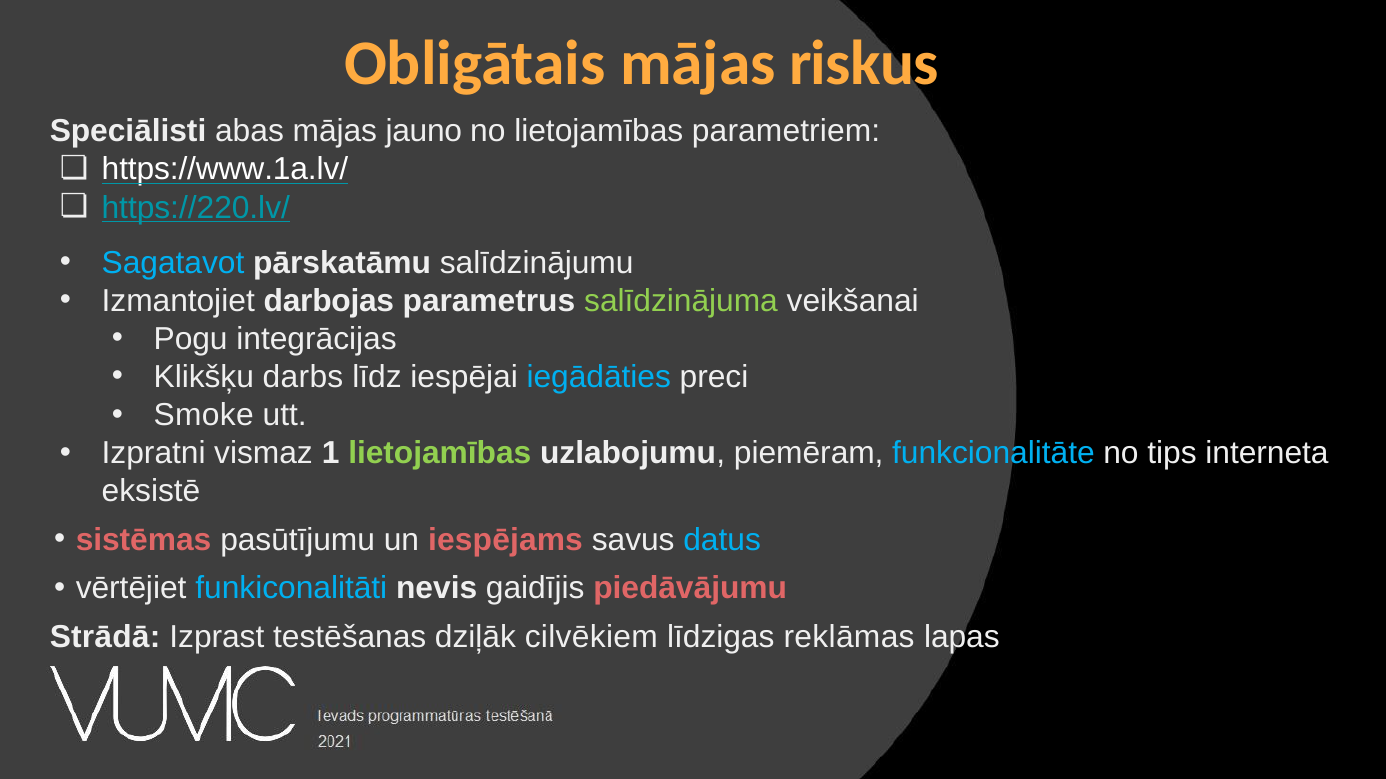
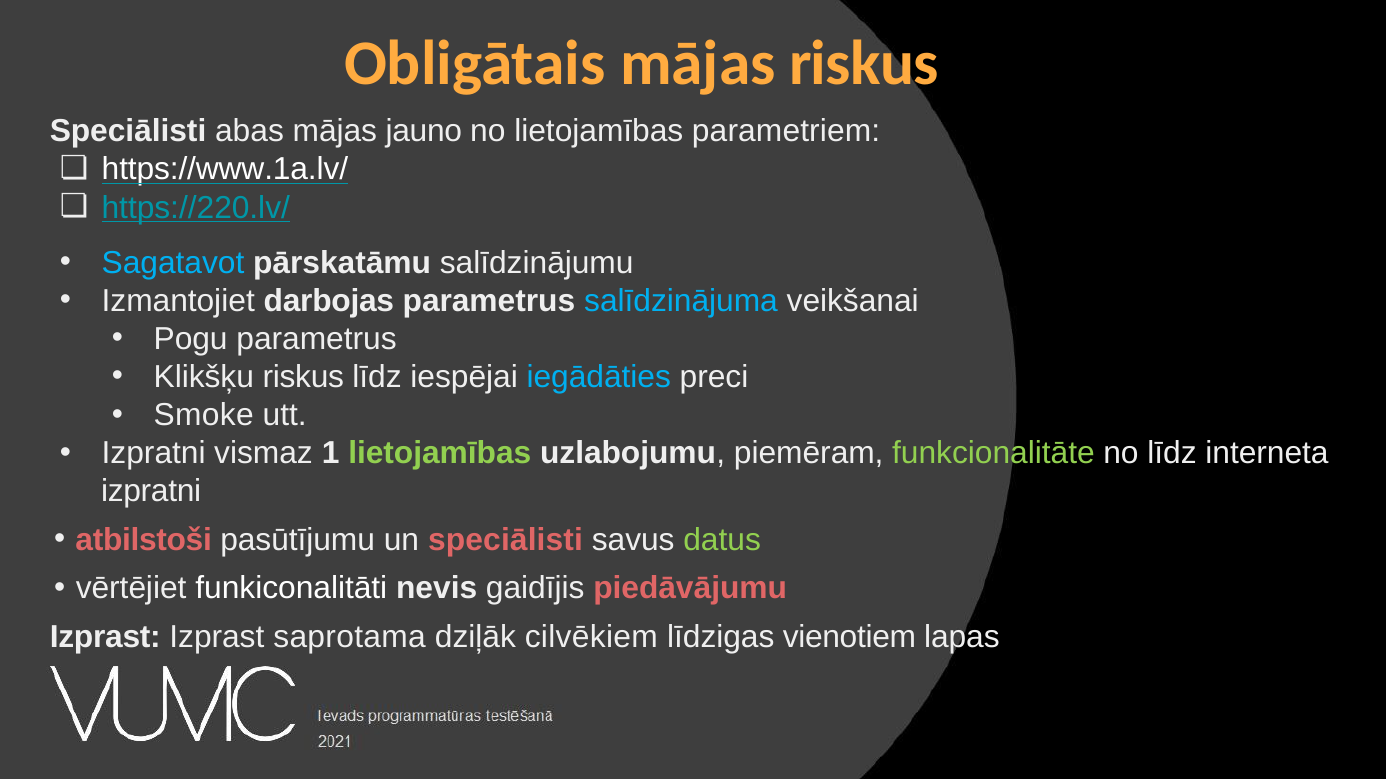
salīdzinājuma colour: light green -> light blue (681, 301)
Pogu integrācijas: integrācijas -> parametrus (317, 339)
Klikšķu darbs: darbs -> riskus (303, 377)
funkcionalitāte colour: light blue -> light green (993, 454)
no tips: tips -> līdz (1172, 454)
eksistē: eksistē -> izpratni (151, 492)
sistēmas: sistēmas -> atbilstoši (144, 540)
un iespējams: iespējams -> speciālisti (506, 540)
datus colour: light blue -> light green (722, 540)
funkiconalitāti colour: light blue -> white (291, 589)
Strādā: Strādā -> Izprast (105, 637)
testēšanas: testēšanas -> saprotama (350, 637)
reklāmas: reklāmas -> vienotiem (849, 637)
